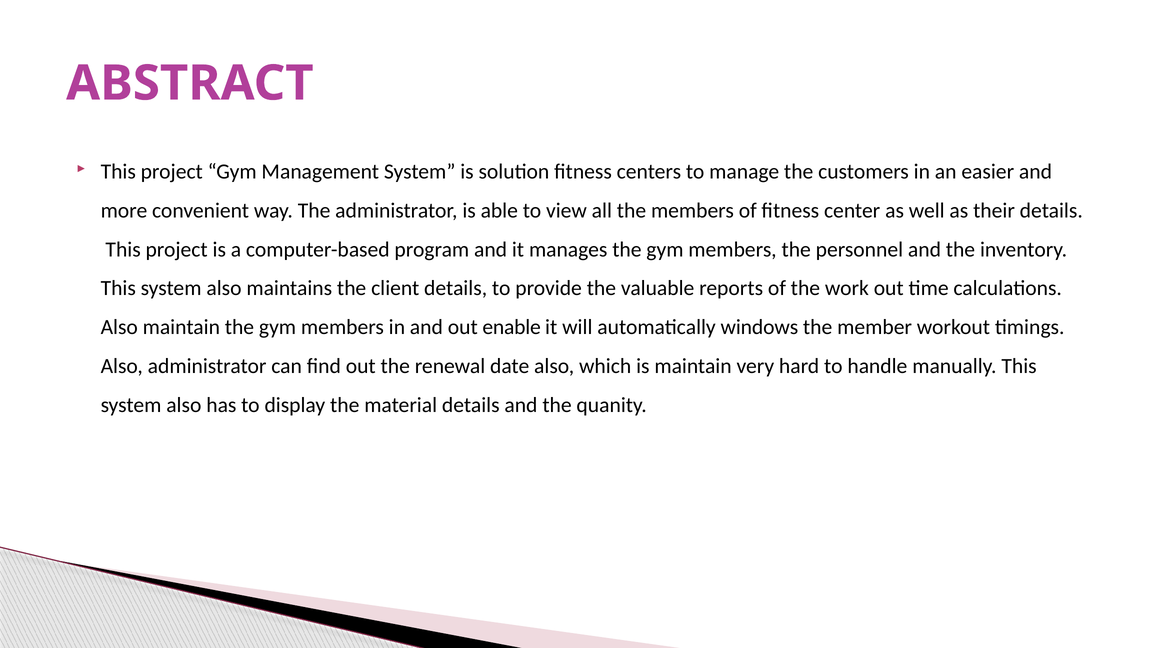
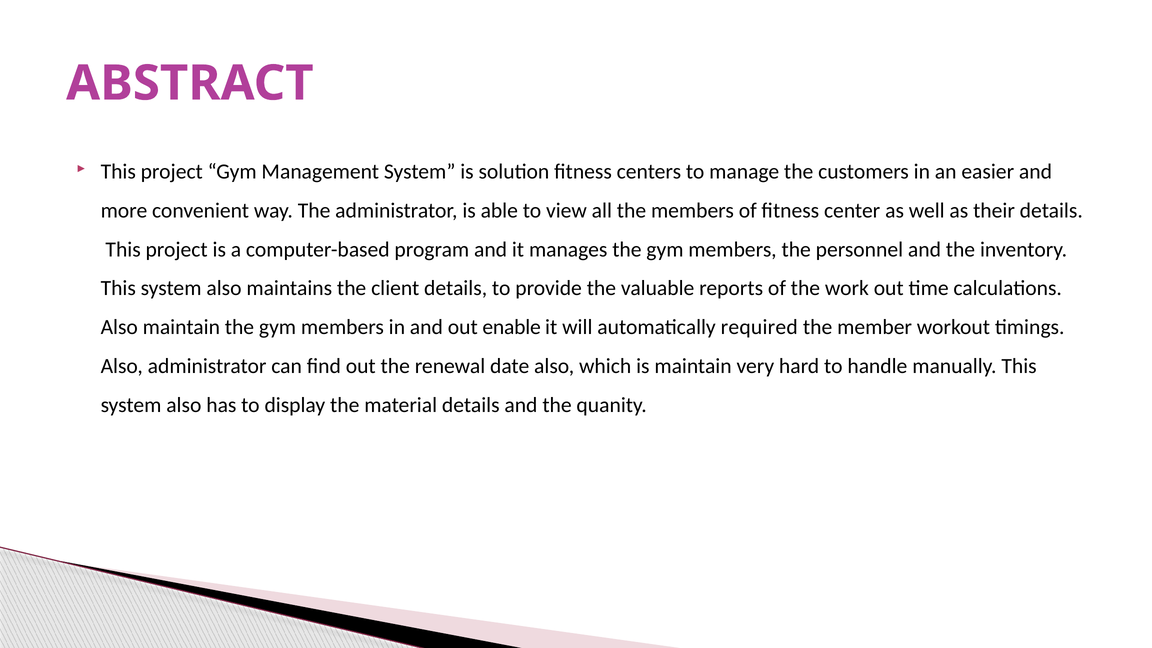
windows: windows -> required (759, 327)
